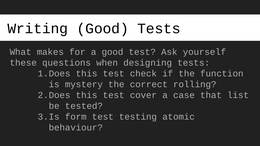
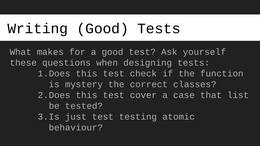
rolling: rolling -> classes (195, 84)
form: form -> just (76, 117)
